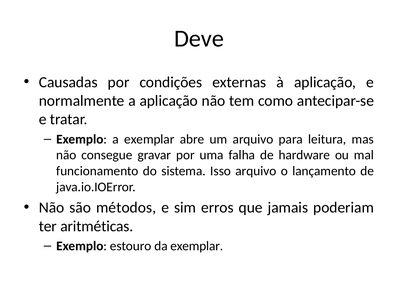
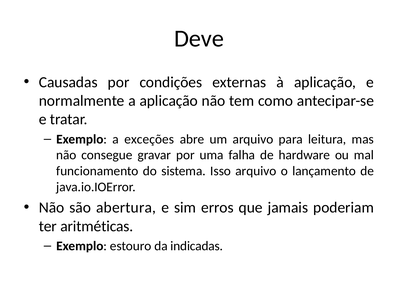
a exemplar: exemplar -> exceções (149, 139)
métodos: métodos -> abertura (126, 207)
da exemplar: exemplar -> indicadas (197, 246)
